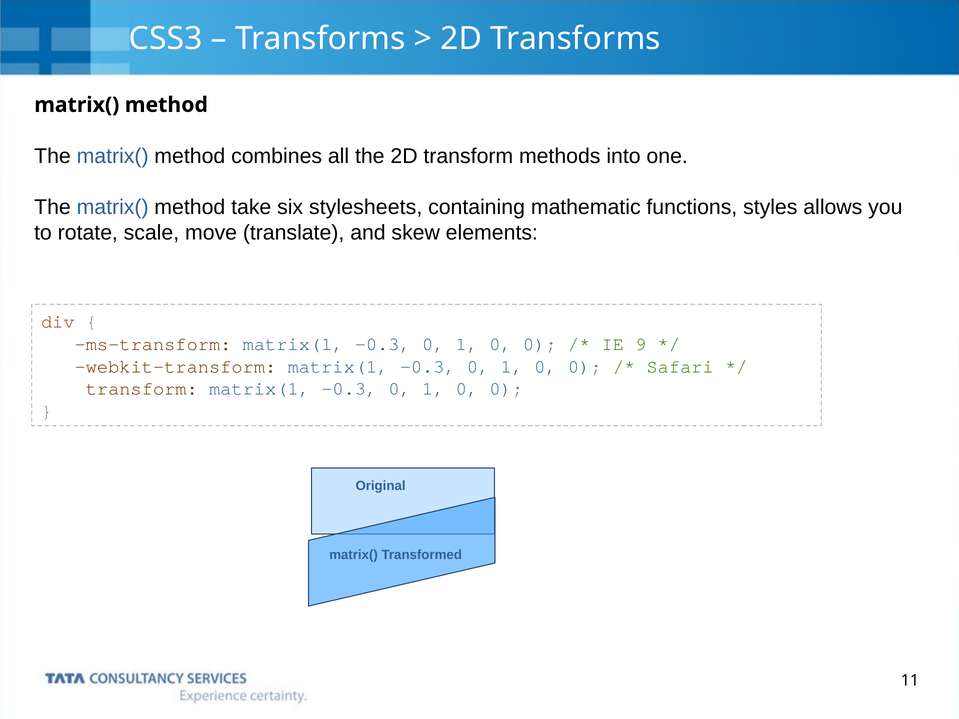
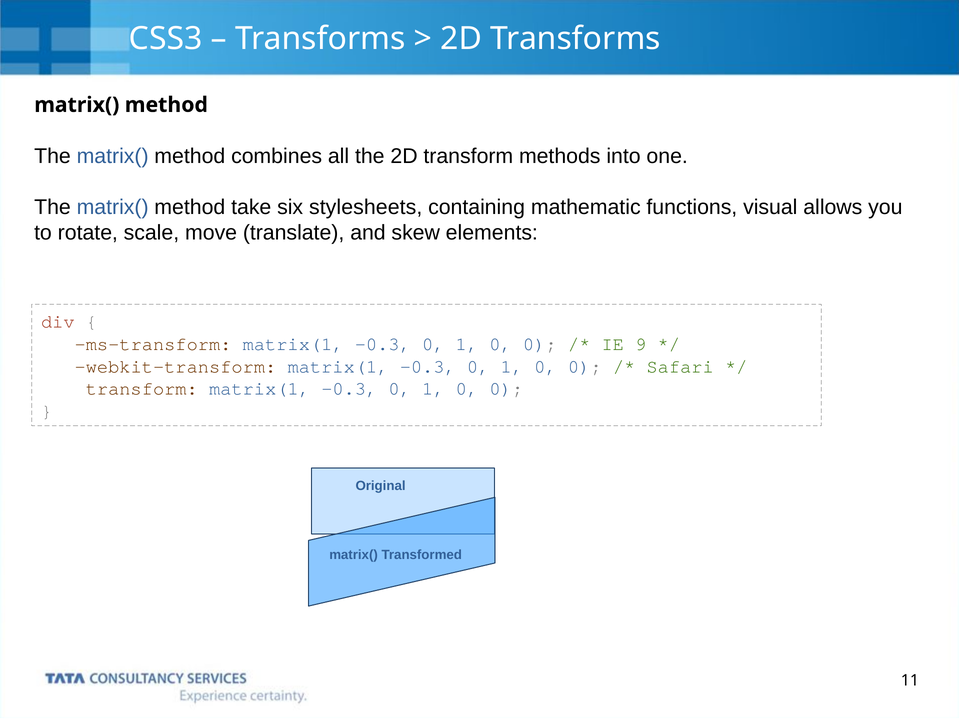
styles: styles -> visual (770, 207)
